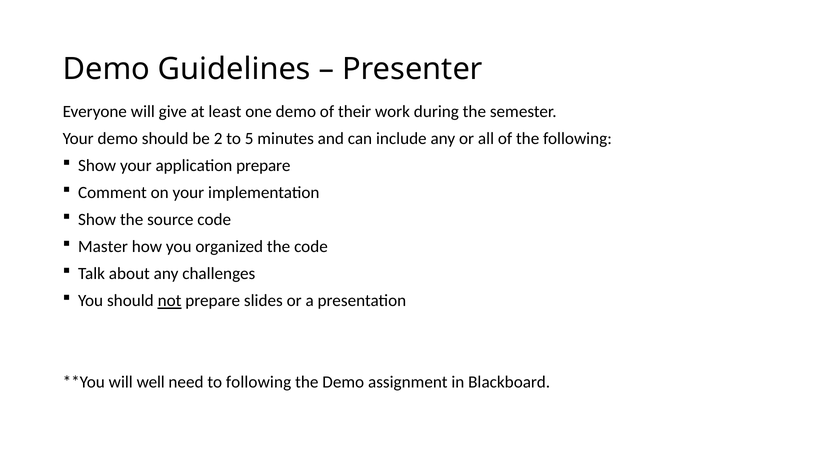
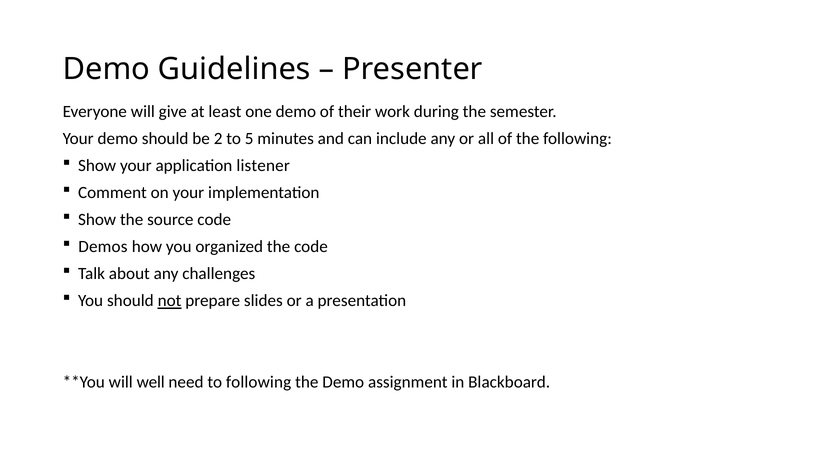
application prepare: prepare -> listener (263, 166)
Master: Master -> Demos (103, 247)
